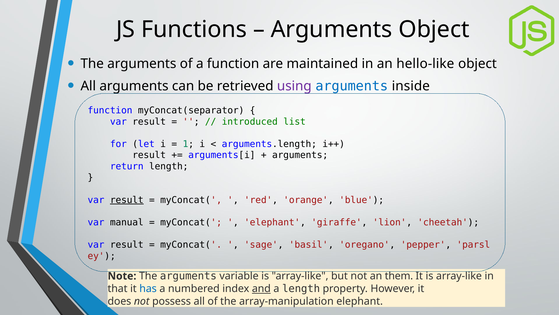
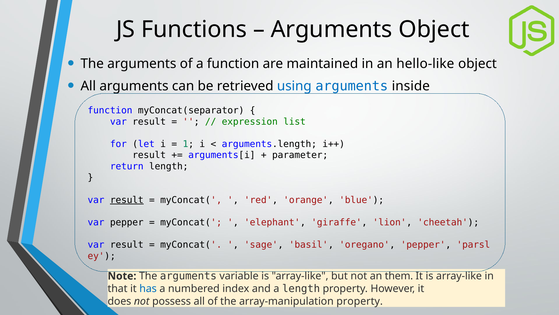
using colour: purple -> blue (294, 86)
introduced: introduced -> expression (250, 121)
arguments: arguments -> parameter (300, 155)
var manual: manual -> pepper (127, 222)
and underline: present -> none (261, 288)
array-manipulation elephant: elephant -> property (360, 301)
